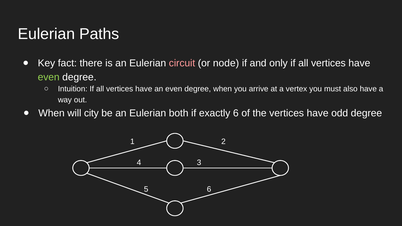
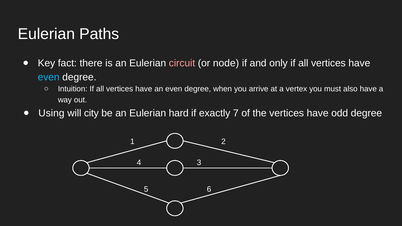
even colour: light green -> light blue (49, 77)
When: When -> Using (51, 113)
both: both -> hard (179, 113)
exactly 6: 6 -> 7 (236, 113)
